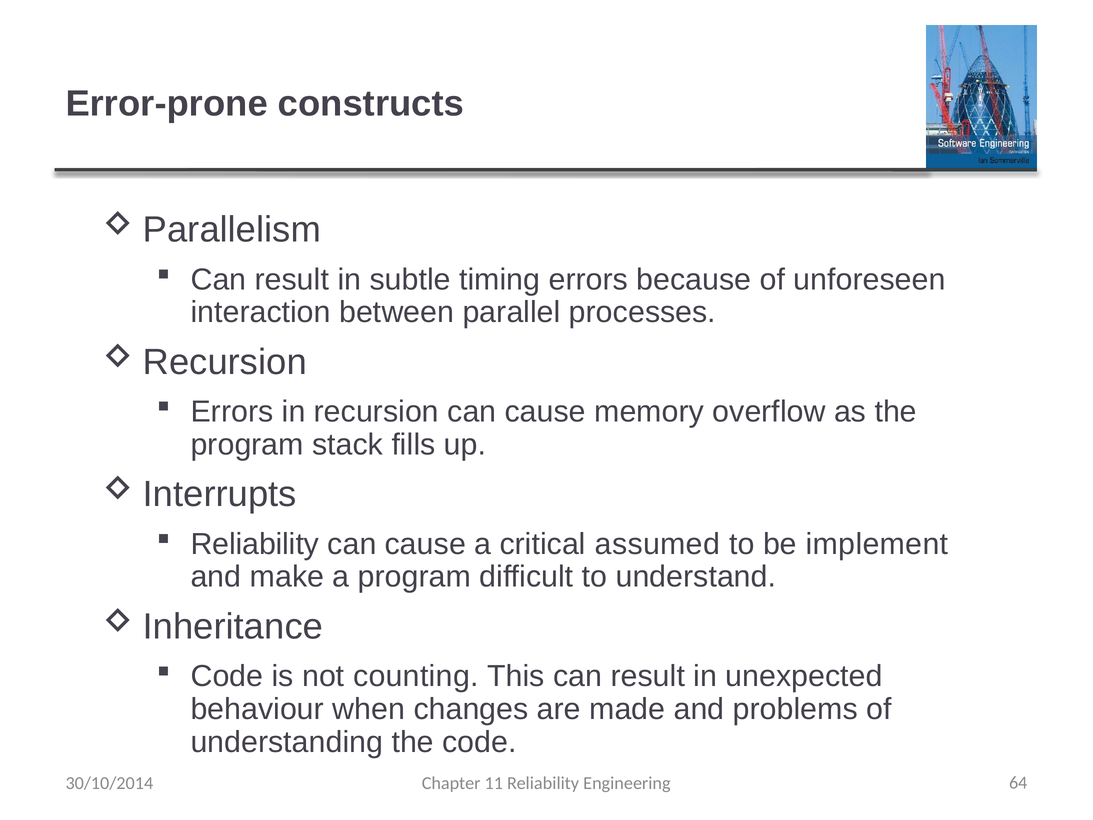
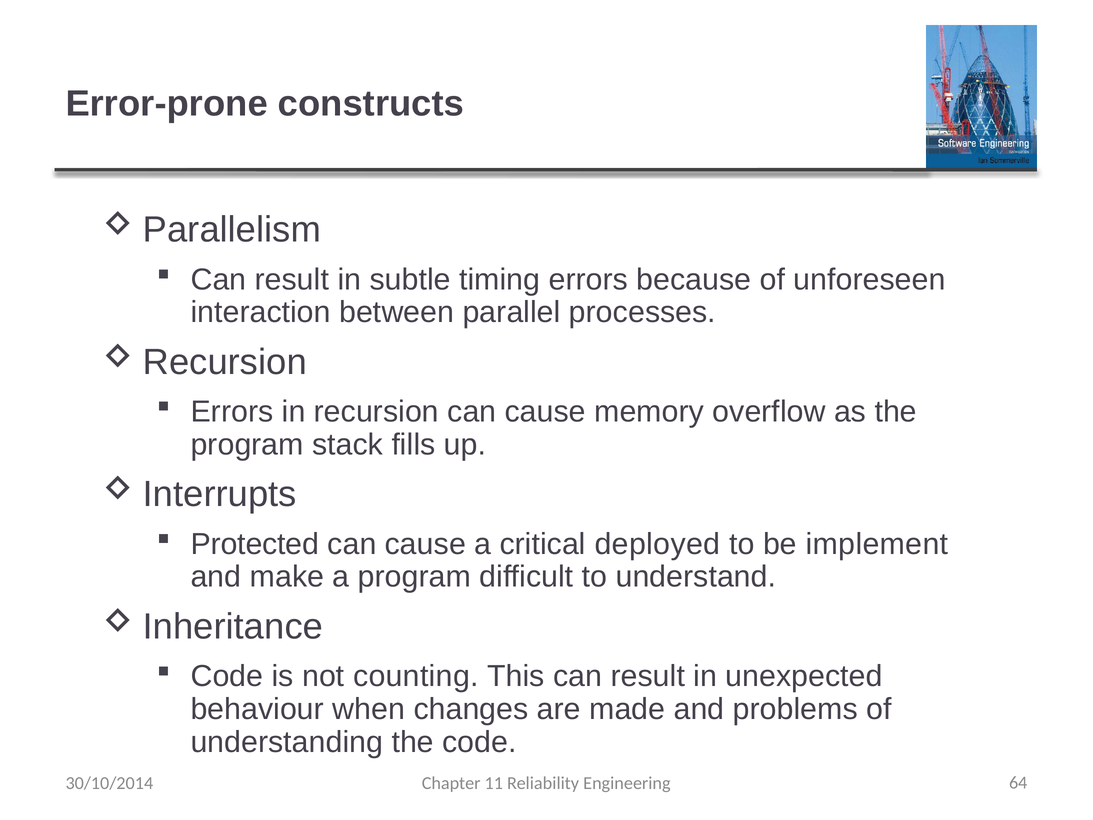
Reliability: Reliability -> Protected (255, 544)
assumed: assumed -> deployed (657, 544)
